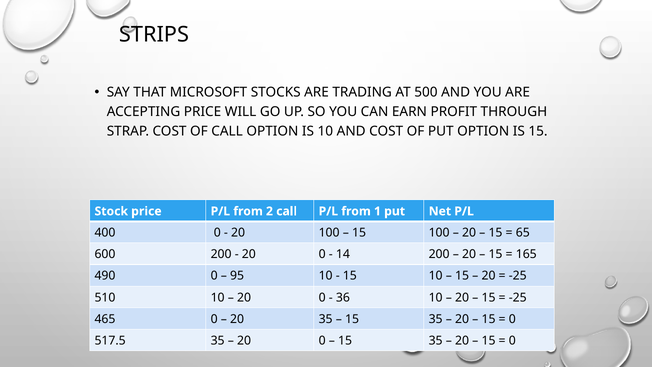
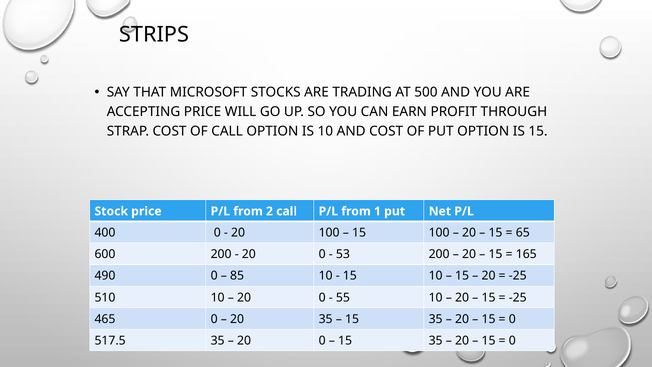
14: 14 -> 53 (343, 254)
95: 95 -> 85 (237, 276)
36: 36 -> 55 (343, 297)
